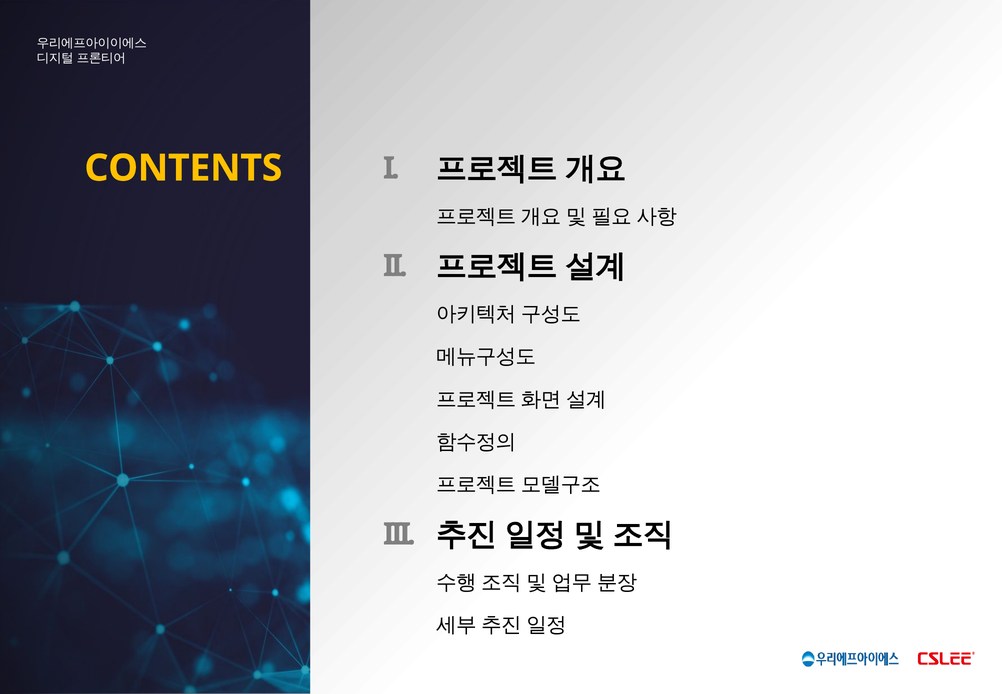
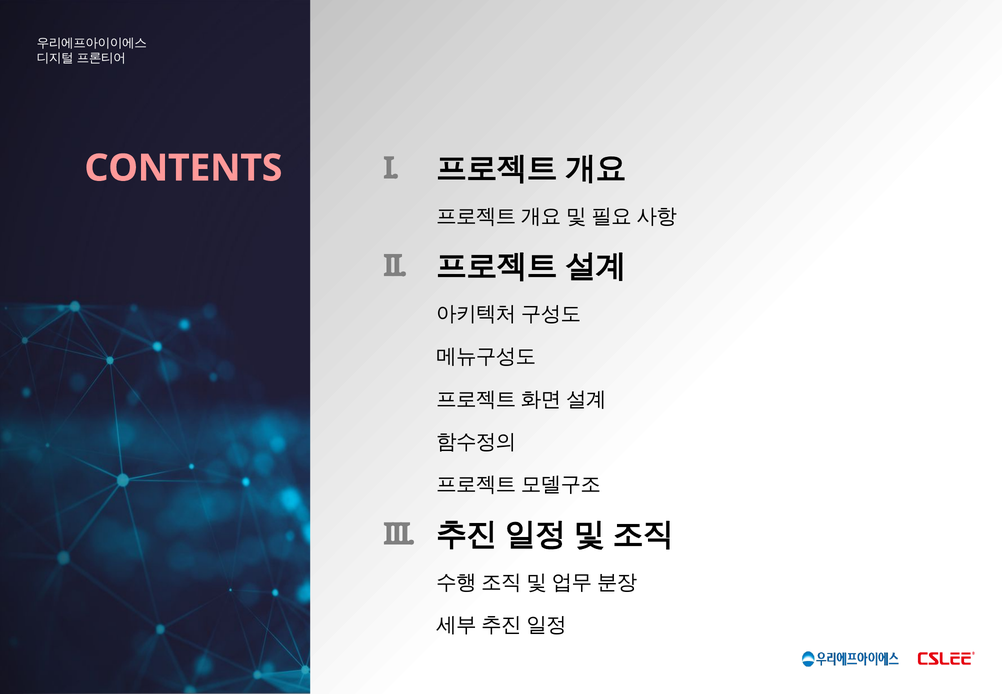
CONTENTS colour: yellow -> pink (183, 168)
